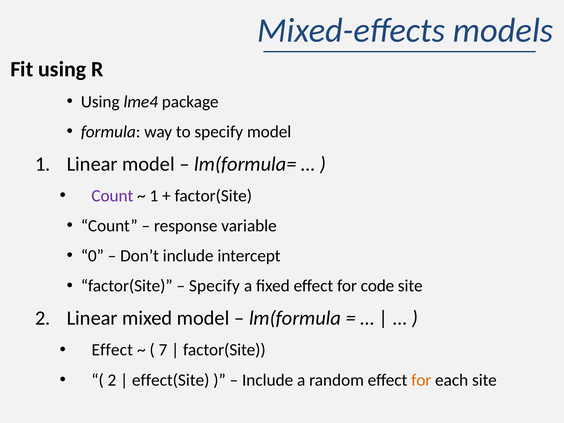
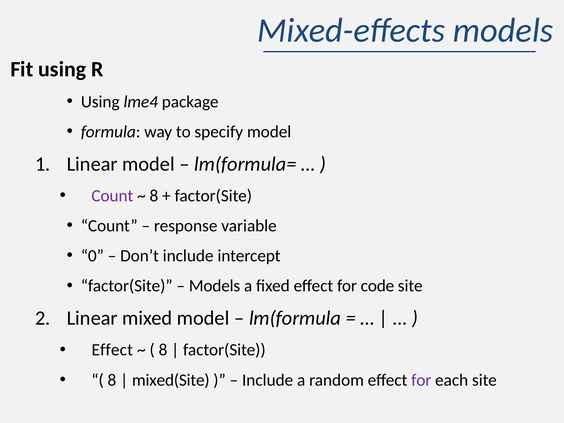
1: 1 -> 8 (154, 196)
Specify: Specify -> Models (215, 286)
7: 7 -> 8 (163, 350)
2: 2 -> 8 (112, 380)
effect(Site: effect(Site -> mixed(Site (171, 380)
for colour: orange -> purple (421, 380)
